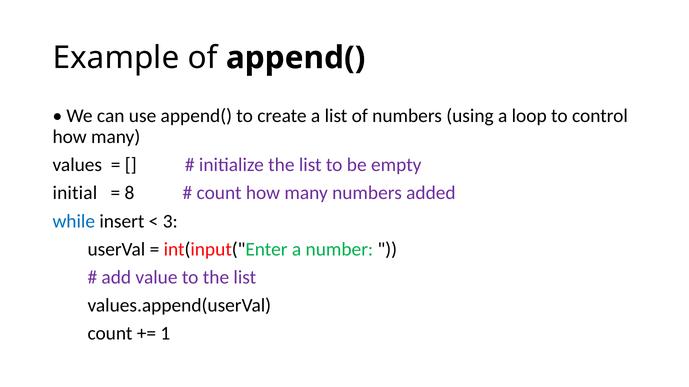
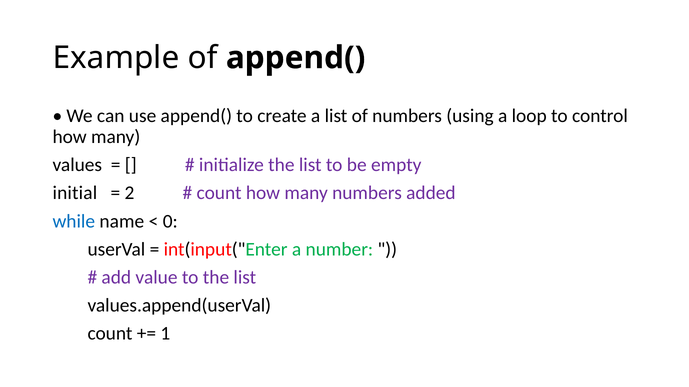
8: 8 -> 2 (129, 193)
insert: insert -> name (122, 221)
3: 3 -> 0 (170, 221)
